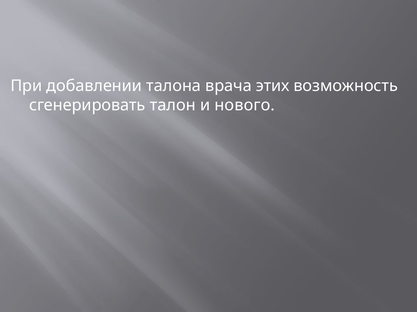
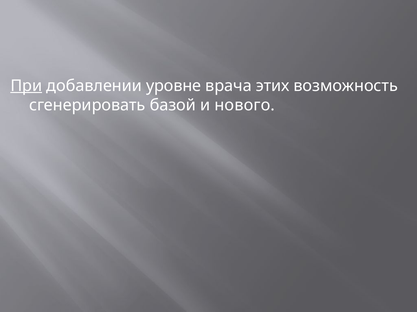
При underline: none -> present (26, 86)
талона: талона -> уровне (174, 86)
талон: талон -> базой (173, 105)
